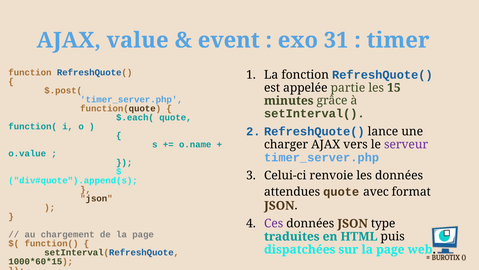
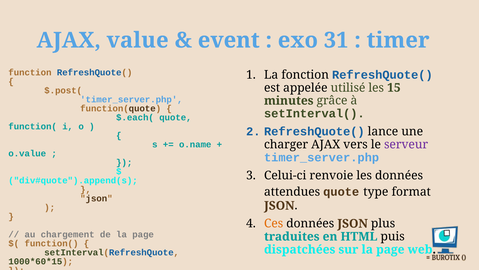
partie: partie -> utilisé (348, 88)
avec: avec -> type (376, 191)
Ces colour: purple -> orange (274, 223)
type: type -> plus (383, 223)
